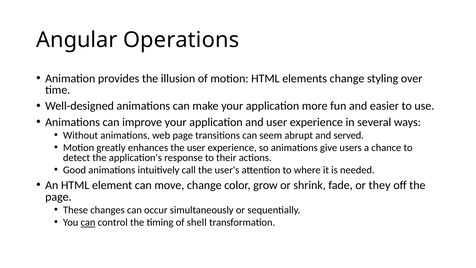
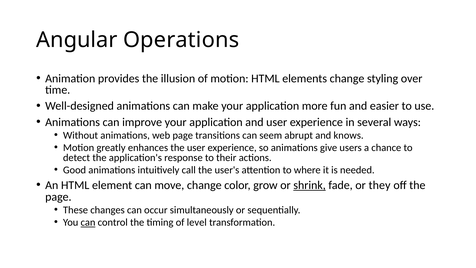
served: served -> knows (349, 135)
shrink underline: none -> present (310, 185)
shell: shell -> level (197, 222)
